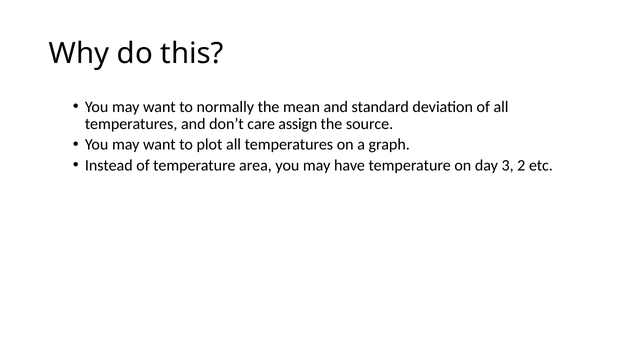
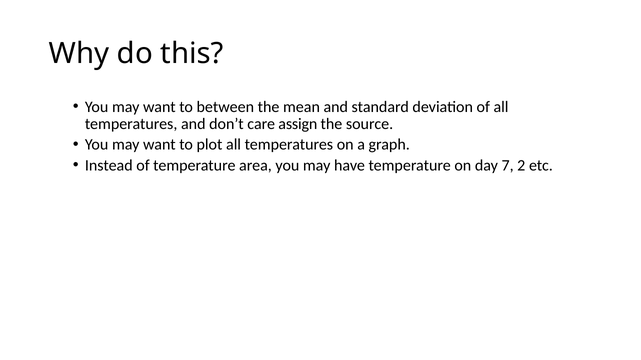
normally: normally -> between (225, 107)
3: 3 -> 7 (508, 166)
